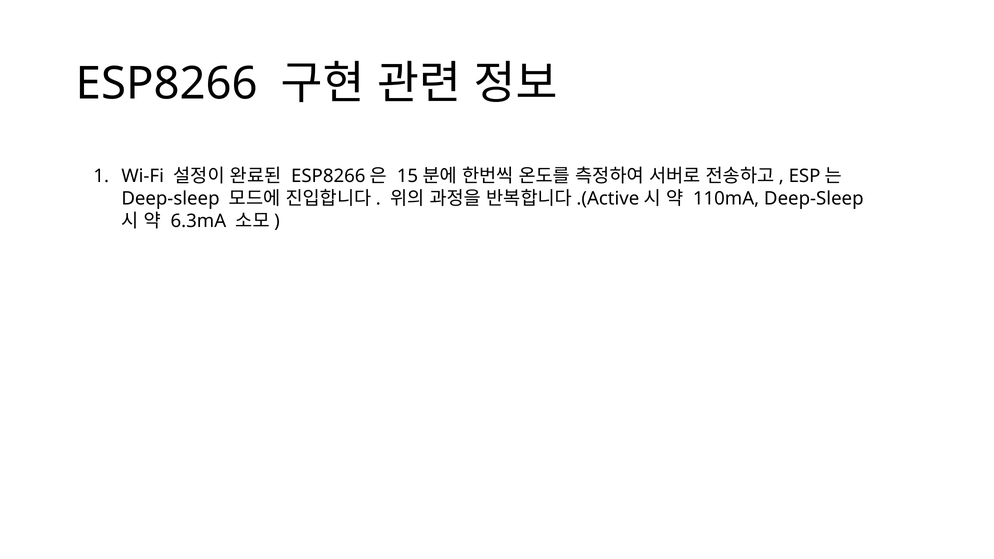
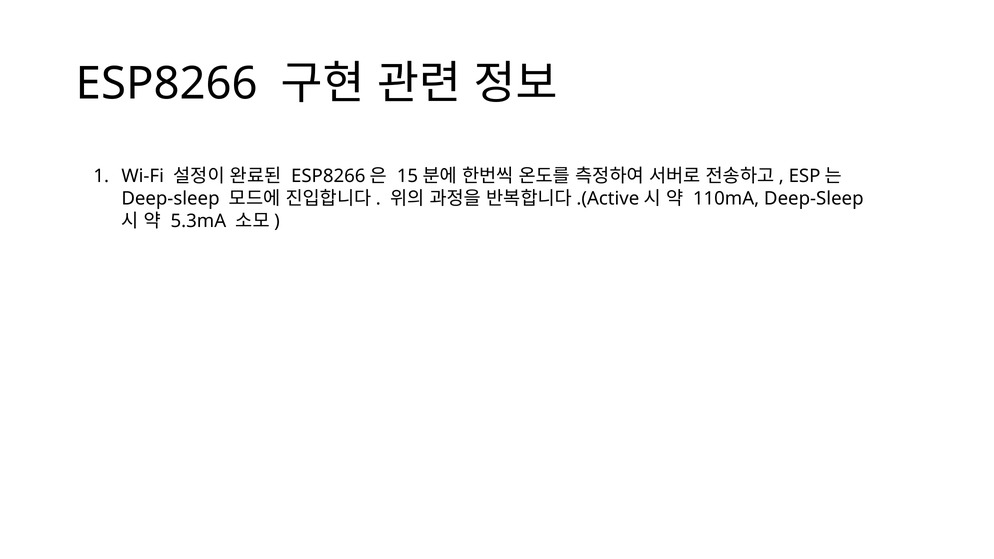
6.3mA: 6.3mA -> 5.3mA (198, 221)
